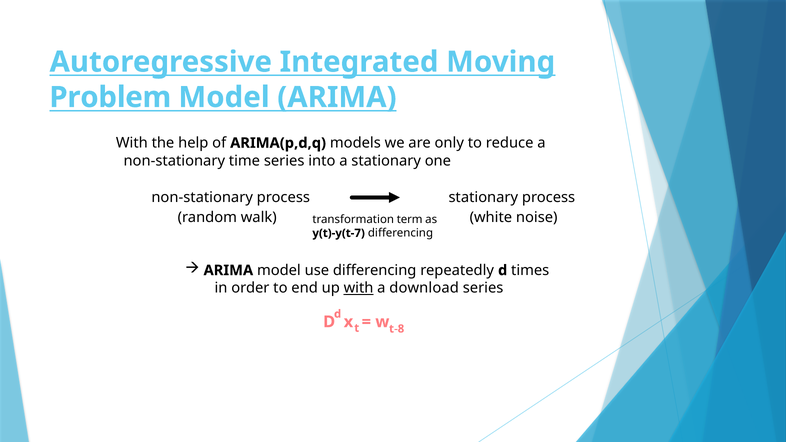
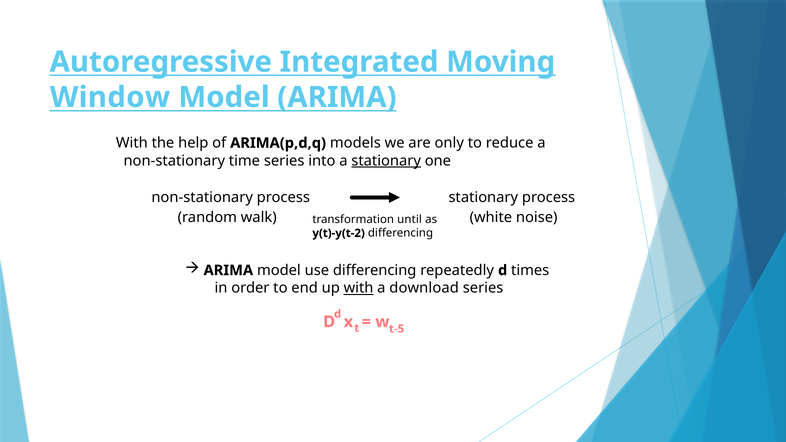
Problem: Problem -> Window (110, 97)
stationary underline: none -> present (386, 161)
term: term -> until (410, 219)
y(t)-y(t-7: y(t)-y(t-7 -> y(t)-y(t-2 (339, 233)
t-8: t-8 -> t-5 (397, 329)
